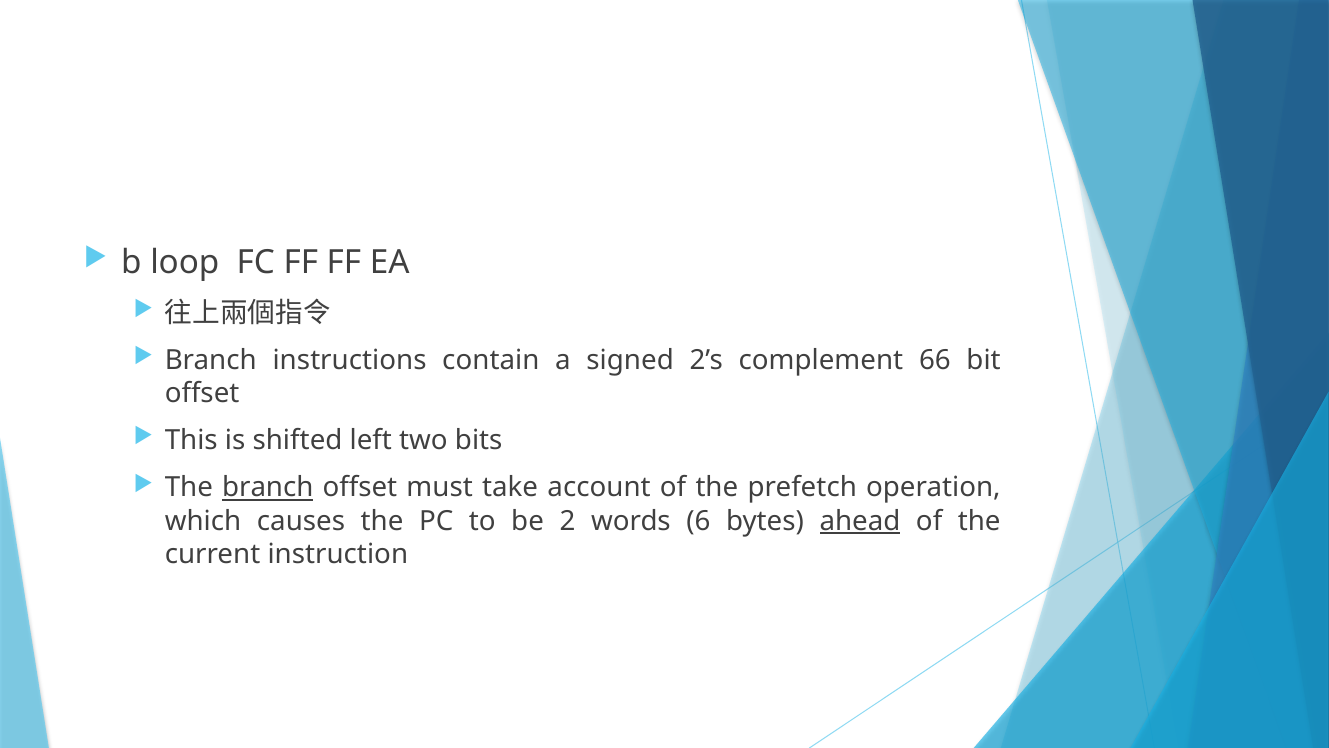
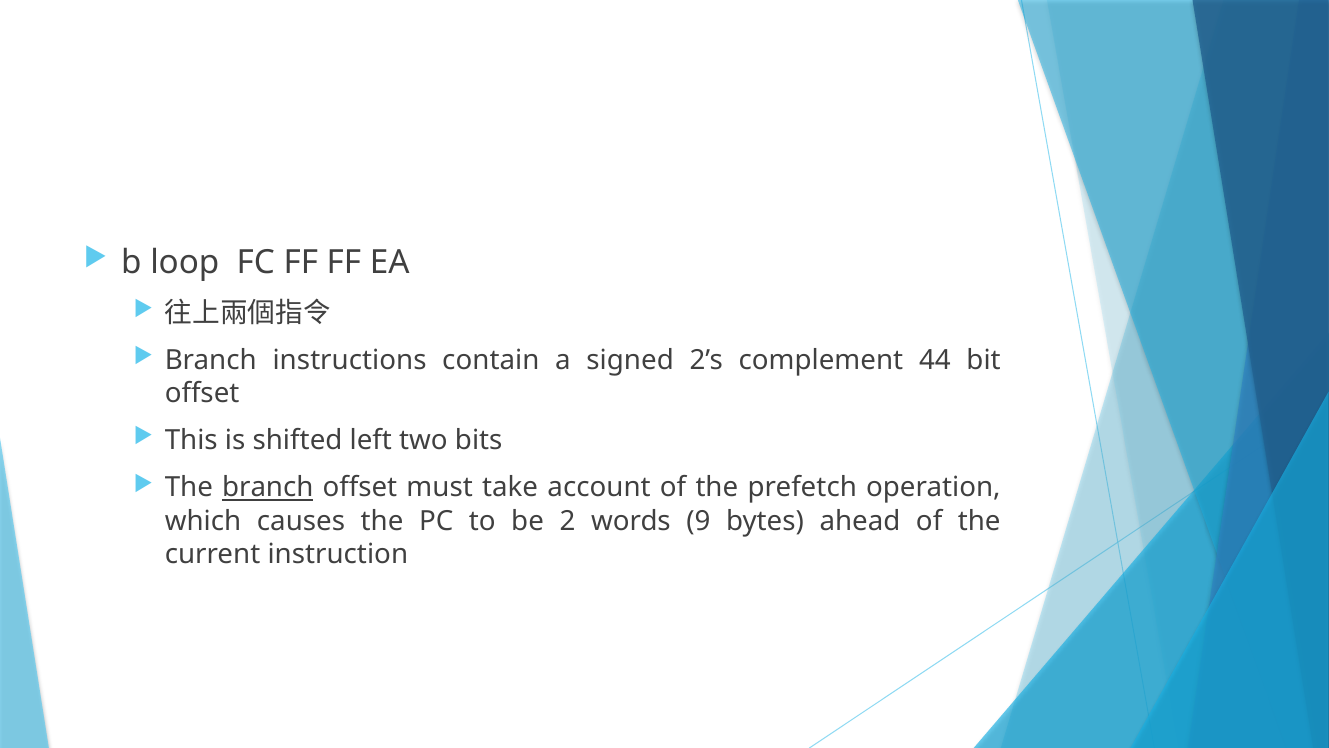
66: 66 -> 44 (935, 360)
6: 6 -> 9 (698, 521)
ahead underline: present -> none (860, 521)
